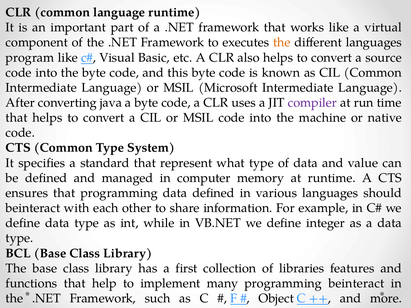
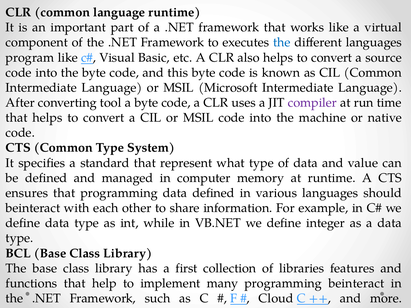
the colour: orange -> blue (282, 43)
java: java -> tool (111, 103)
Object: Object -> Cloud (276, 299)
